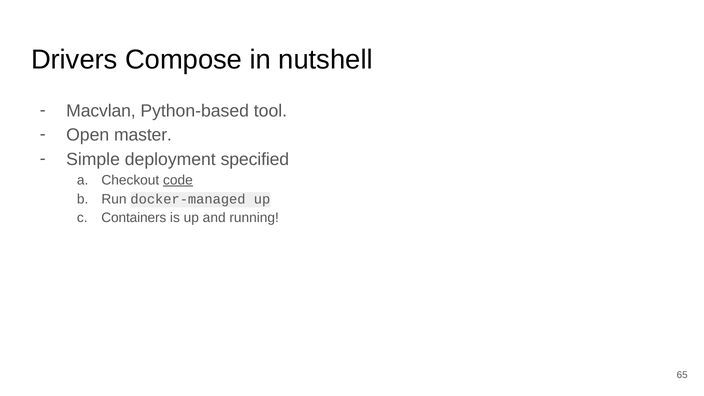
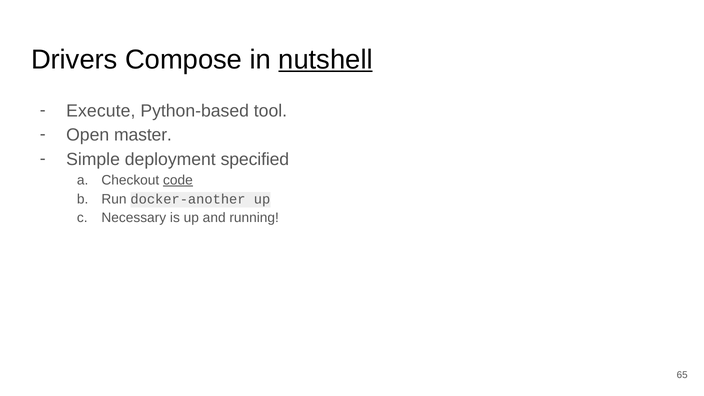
nutshell underline: none -> present (326, 60)
Macvlan: Macvlan -> Execute (101, 111)
docker-managed: docker-managed -> docker-another (188, 199)
Containers: Containers -> Necessary (134, 218)
